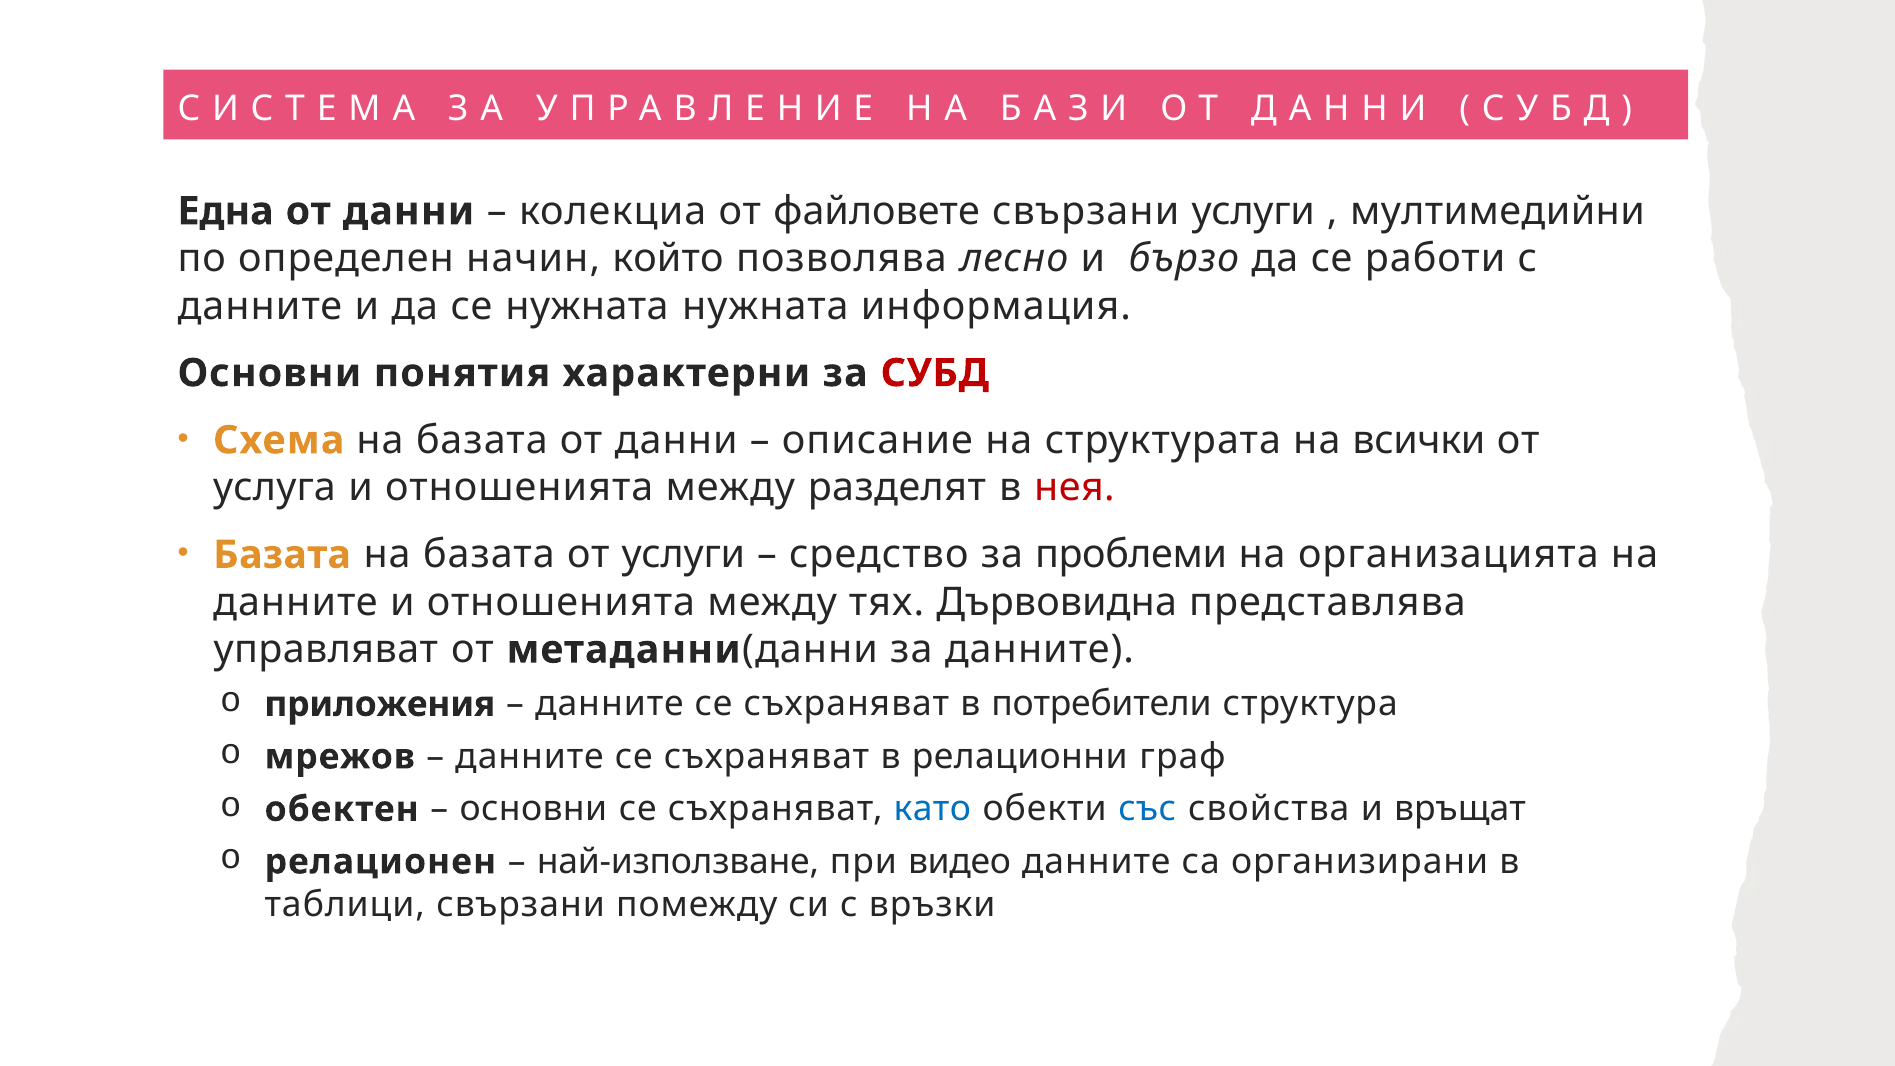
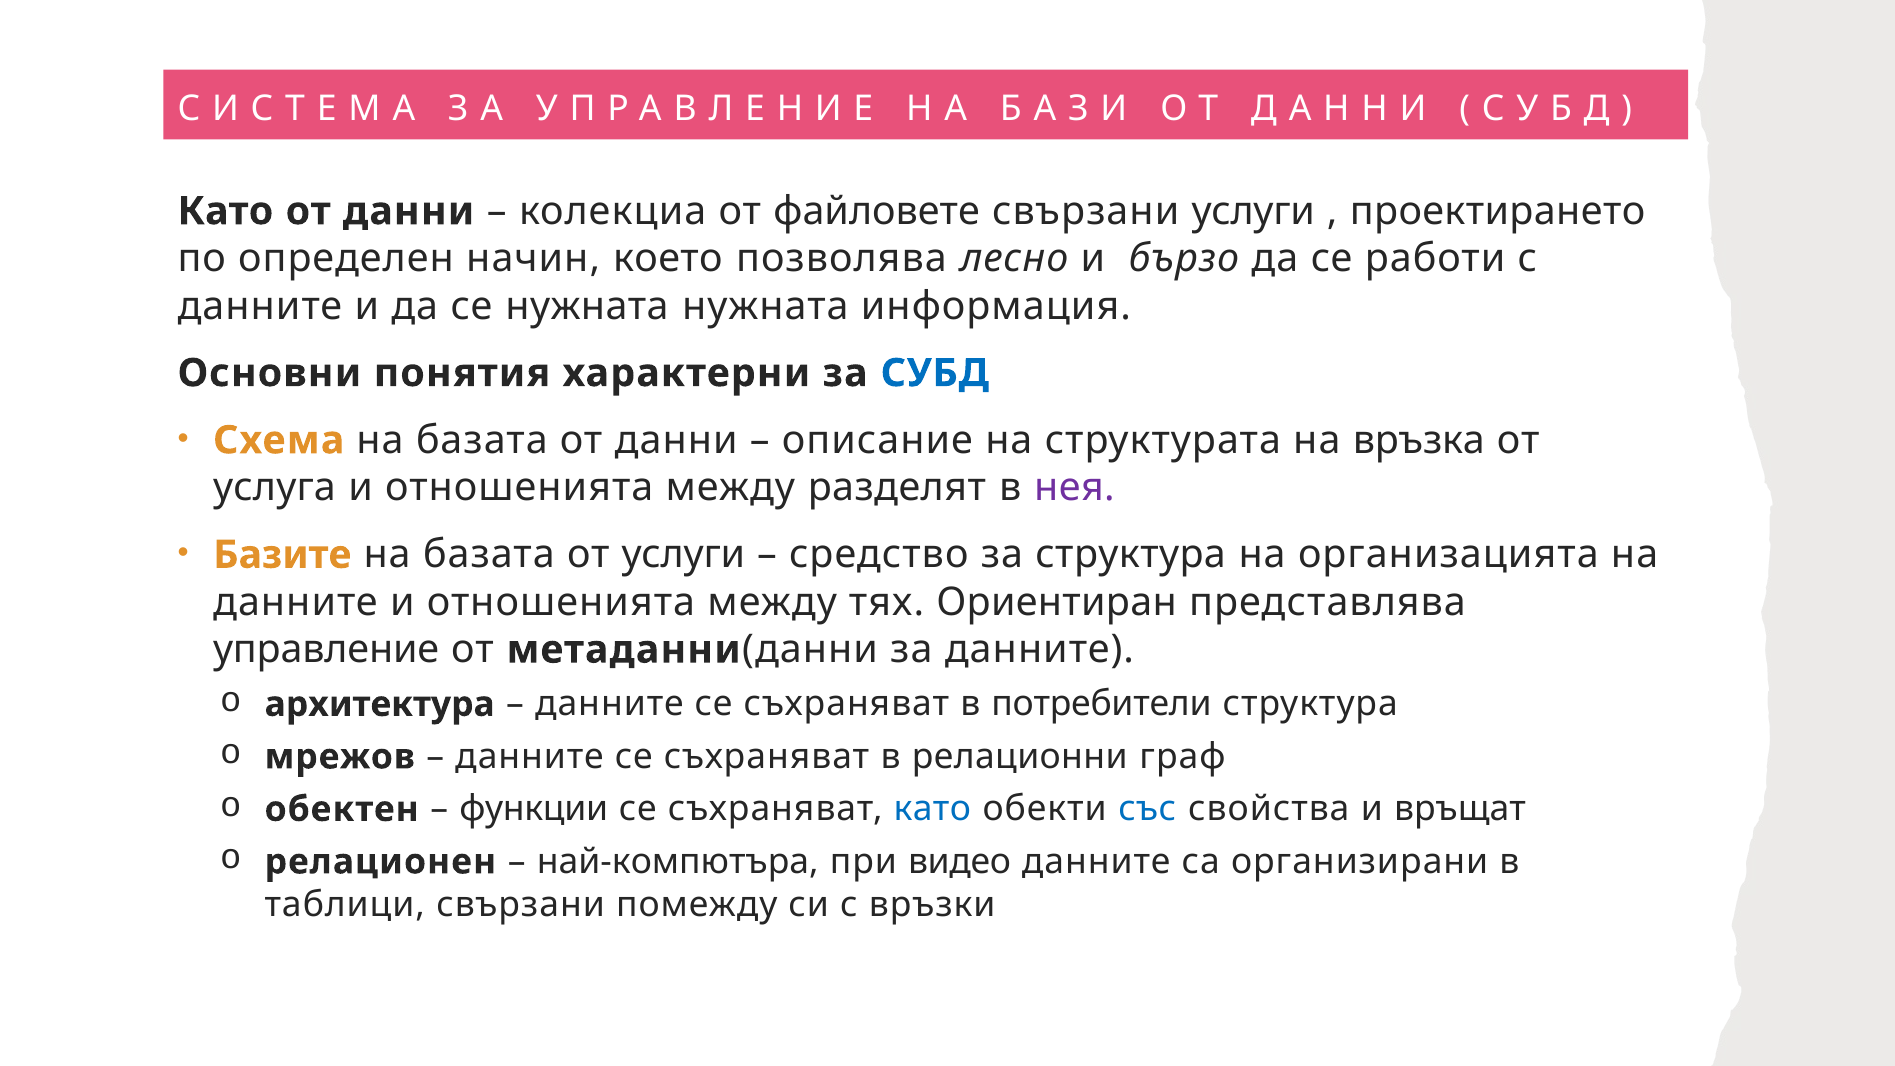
Една: Една -> Като (225, 211)
мултимедийни: мултимедийни -> проектирането (1498, 211)
който: който -> което (668, 259)
СУБД colour: red -> blue (935, 373)
всички: всички -> връзка (1419, 440)
нея colour: red -> purple (1075, 488)
Базата: Базата -> Базите (282, 555)
за проблеми: проблеми -> структура (1131, 555)
Дървовидна: Дървовидна -> Ориентиран (1057, 602)
управляват: управляват -> управление (326, 650)
приложения: приложения -> архитектура (380, 704)
основни: основни -> функции (534, 809)
най-използване: най-използване -> най-компютъра (678, 862)
